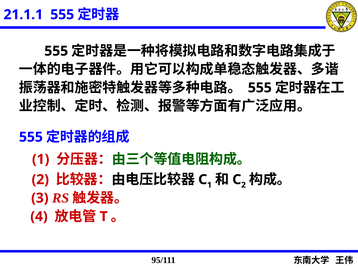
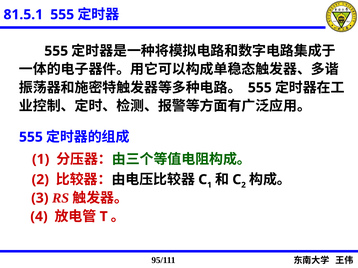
21.1.1: 21.1.1 -> 81.5.1 (23, 15)
